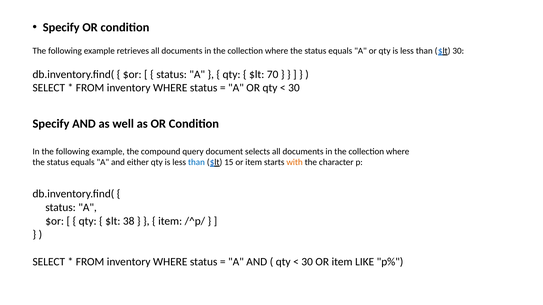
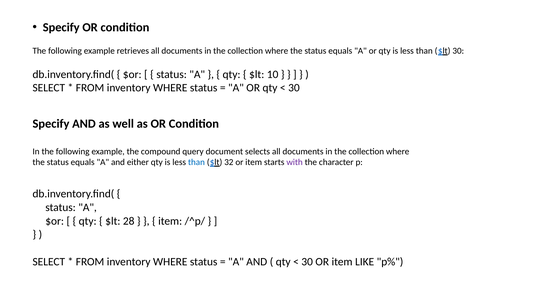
70: 70 -> 10 (273, 74)
15: 15 -> 32 (229, 162)
with colour: orange -> purple (295, 162)
38: 38 -> 28 (129, 221)
